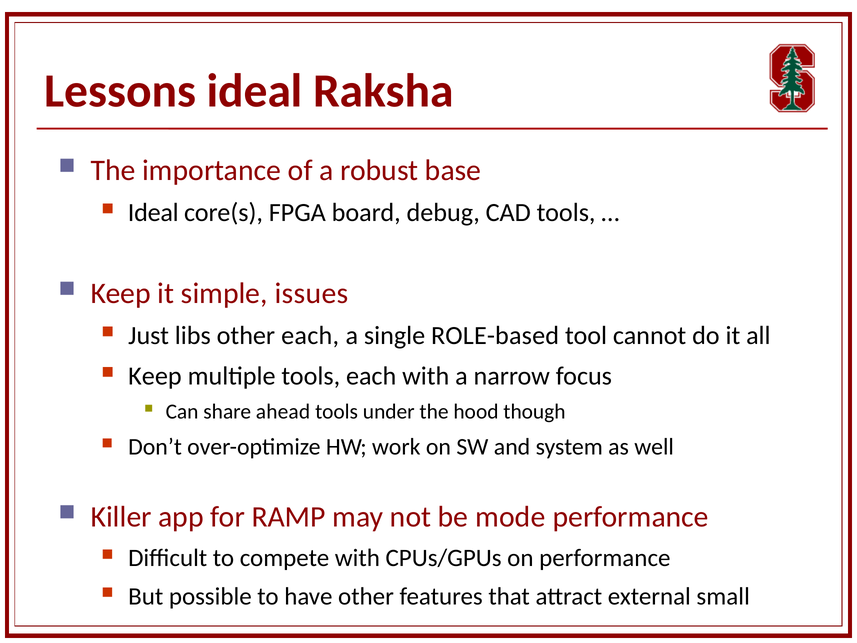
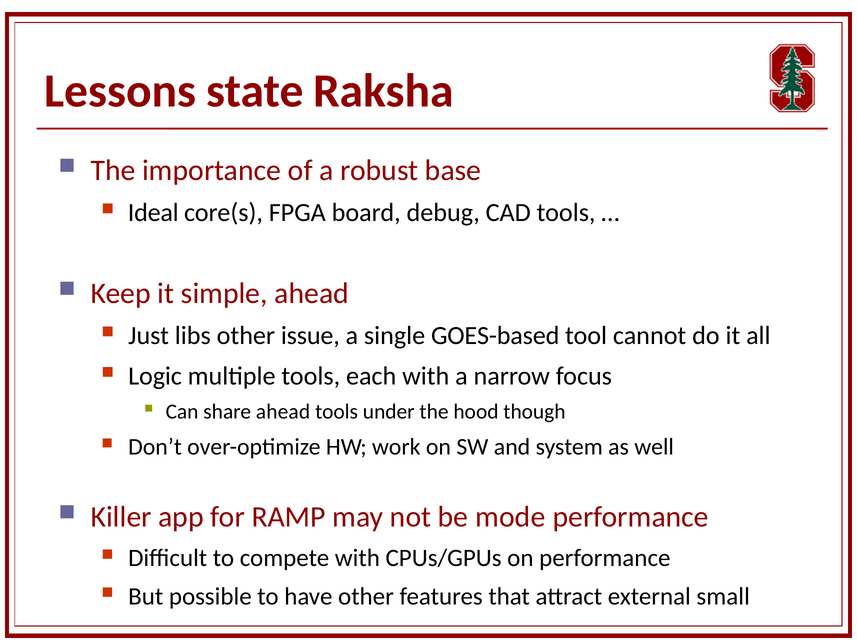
Lessons ideal: ideal -> state (255, 91)
simple issues: issues -> ahead (312, 293)
other each: each -> issue (310, 336)
ROLE-based: ROLE-based -> GOES-based (495, 336)
Keep: Keep -> Logic (155, 376)
